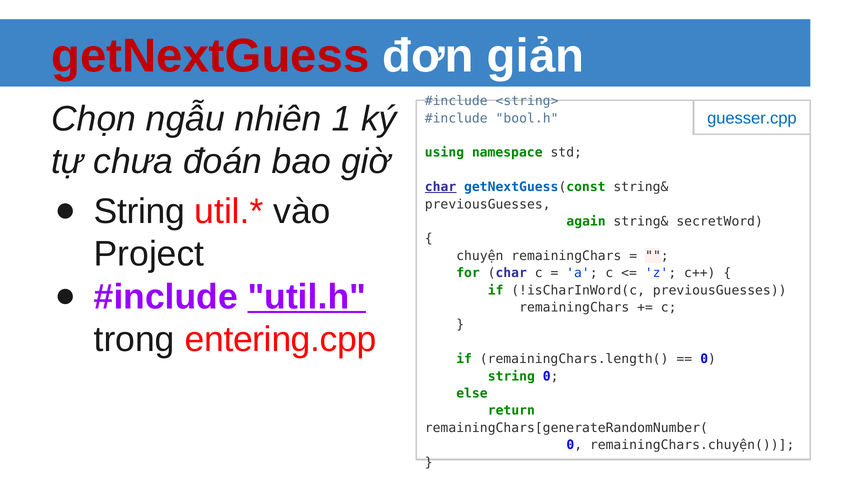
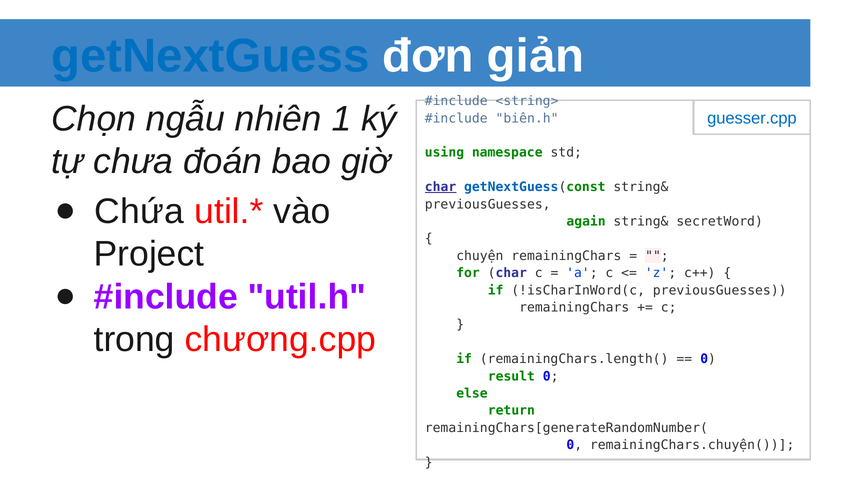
getNextGuess colour: red -> blue (210, 56)
bool.h: bool.h -> biến.h (527, 118)
String: String -> Chứa (139, 211)
util.h underline: present -> none (307, 297)
entering.cpp: entering.cpp -> chương.cpp (280, 339)
string: string -> result (511, 376)
